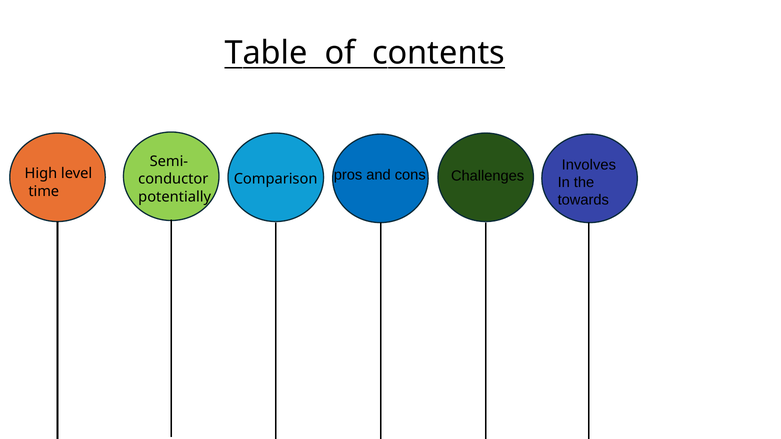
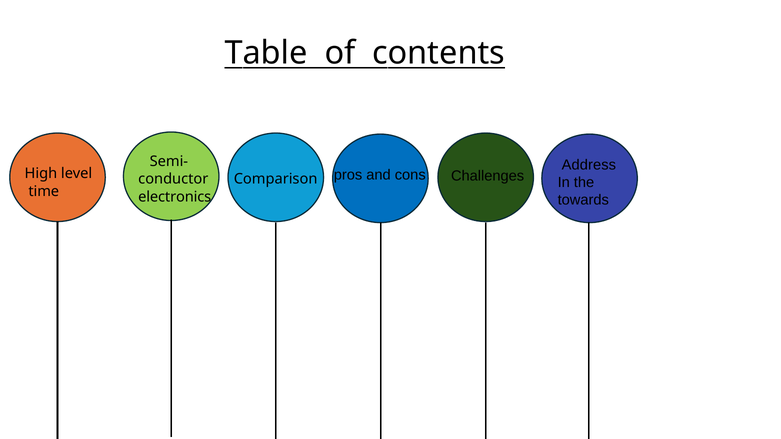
Involves: Involves -> Address (589, 165)
potentially: potentially -> electronics (175, 197)
